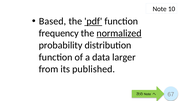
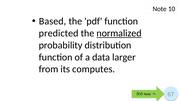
pdf underline: present -> none (93, 21)
frequency: frequency -> predicted (59, 33)
published: published -> computes (94, 69)
